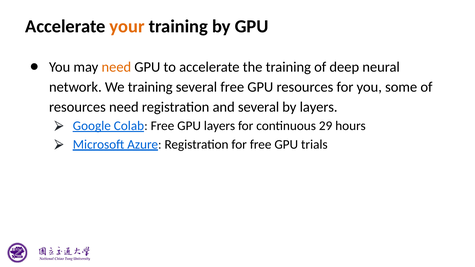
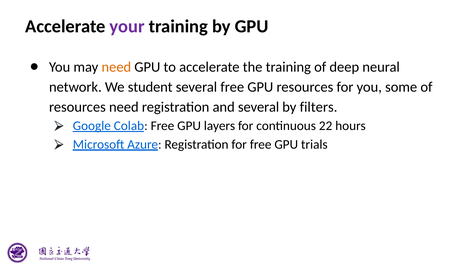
your colour: orange -> purple (127, 26)
We training: training -> student (150, 87)
by layers: layers -> filters (319, 107)
29: 29 -> 22 (326, 126)
